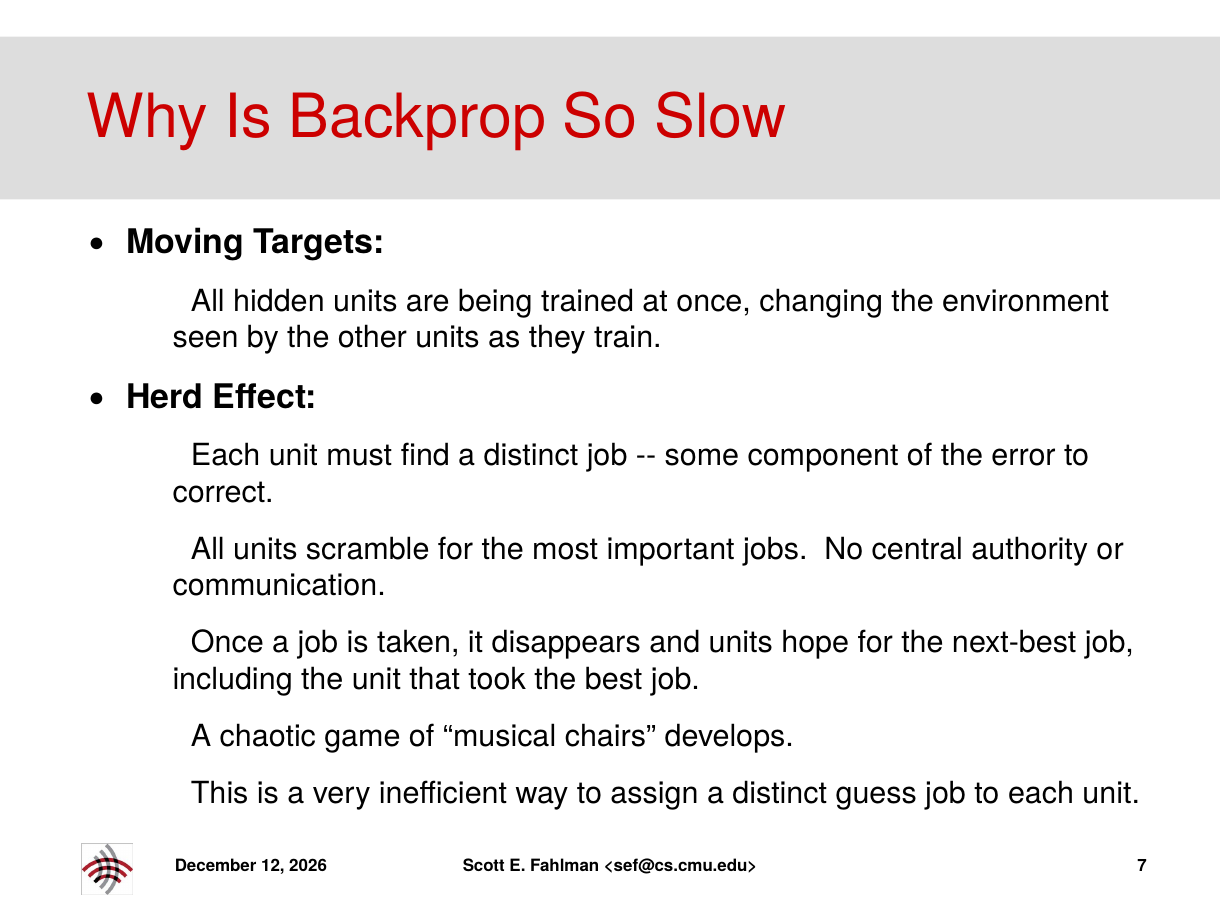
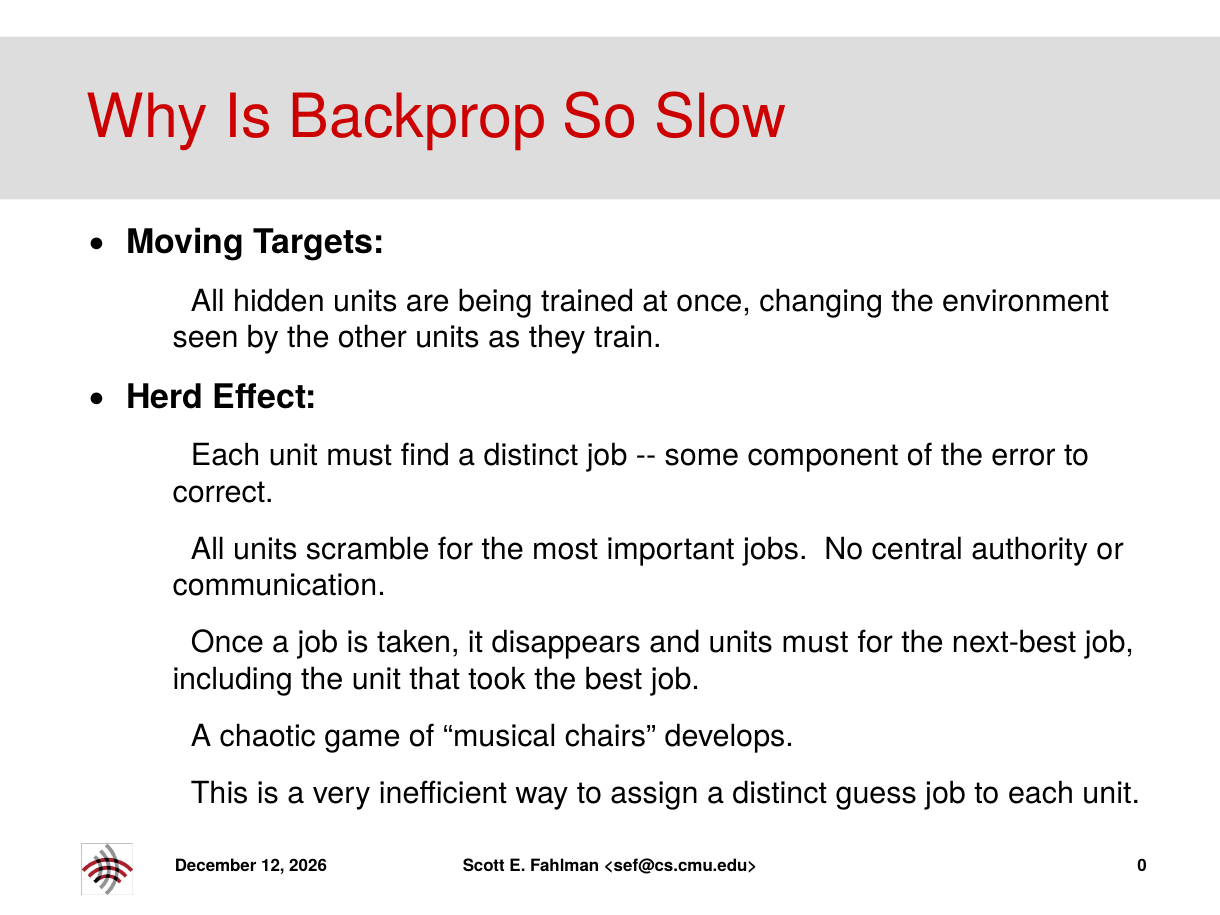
units hope: hope -> must (815, 643)
7: 7 -> 0 (1142, 866)
